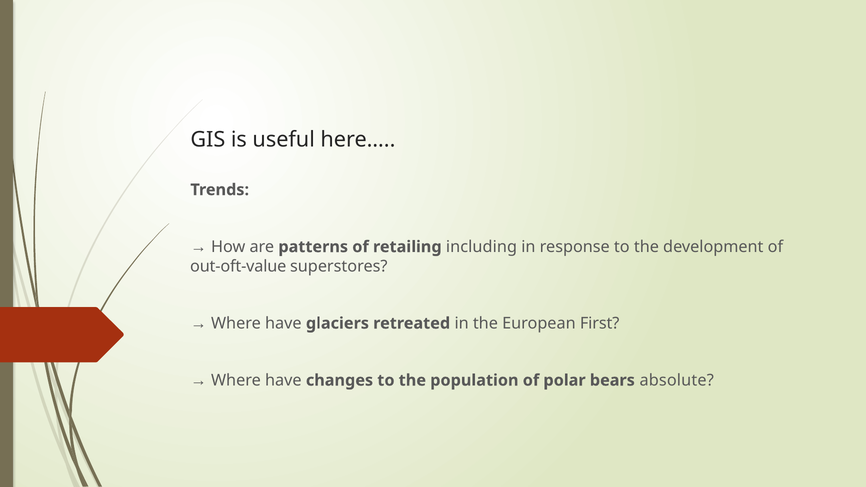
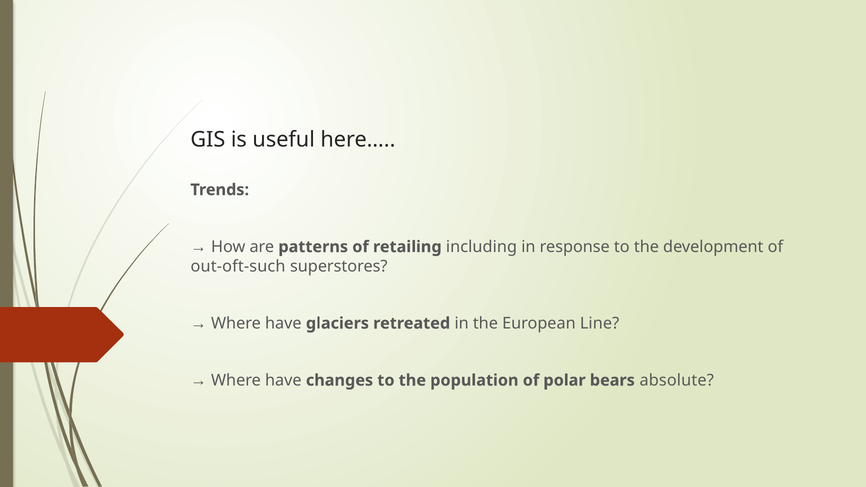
out-oft-value: out-oft-value -> out-oft-such (238, 266)
First: First -> Line (600, 323)
